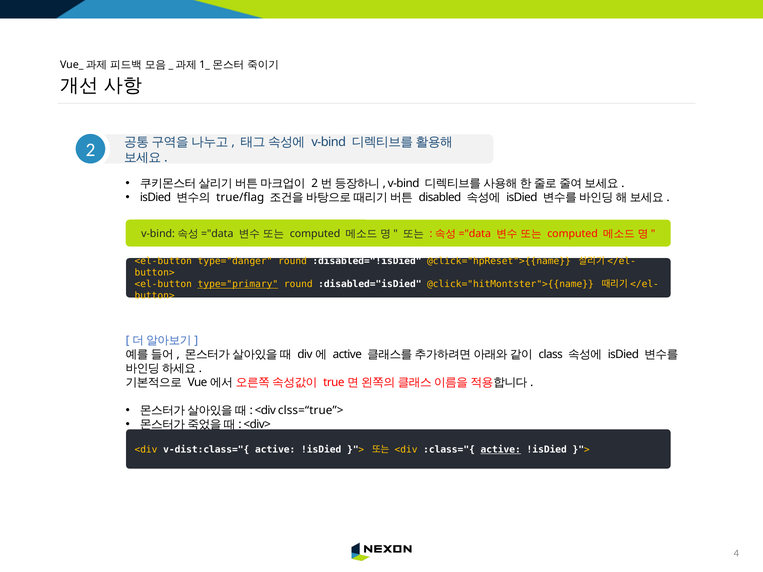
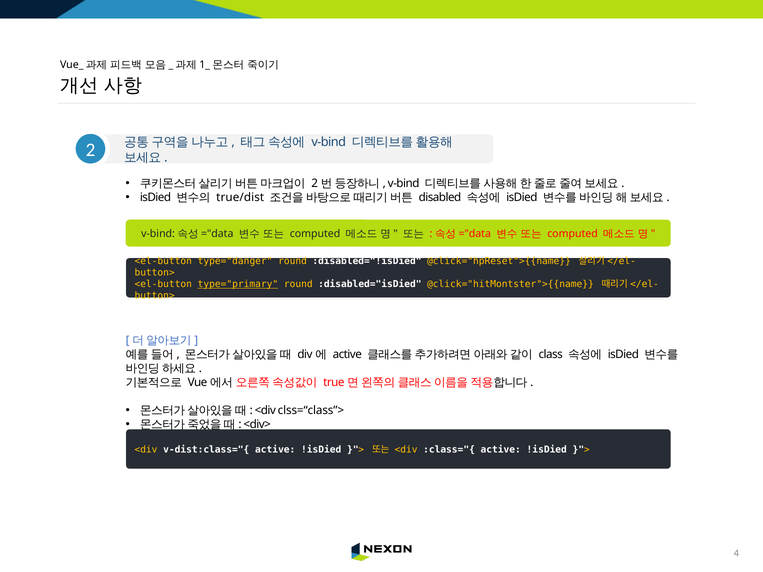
true/flag: true/flag -> true/dist (240, 197)
clss=“true”>: clss=“true”> -> clss=“class”> (311, 411)
active underline: present -> none (501, 450)
